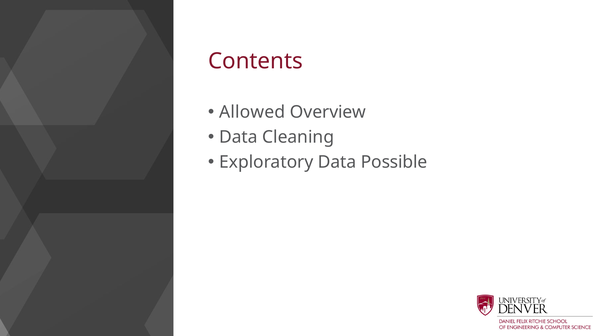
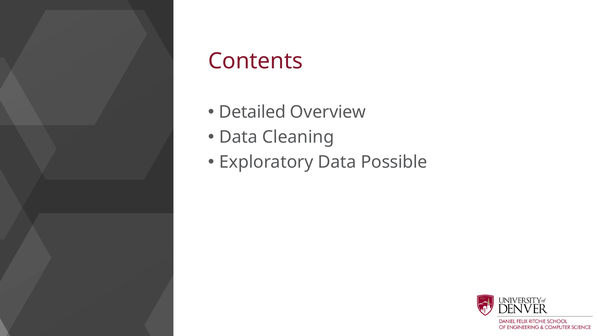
Allowed: Allowed -> Detailed (252, 112)
